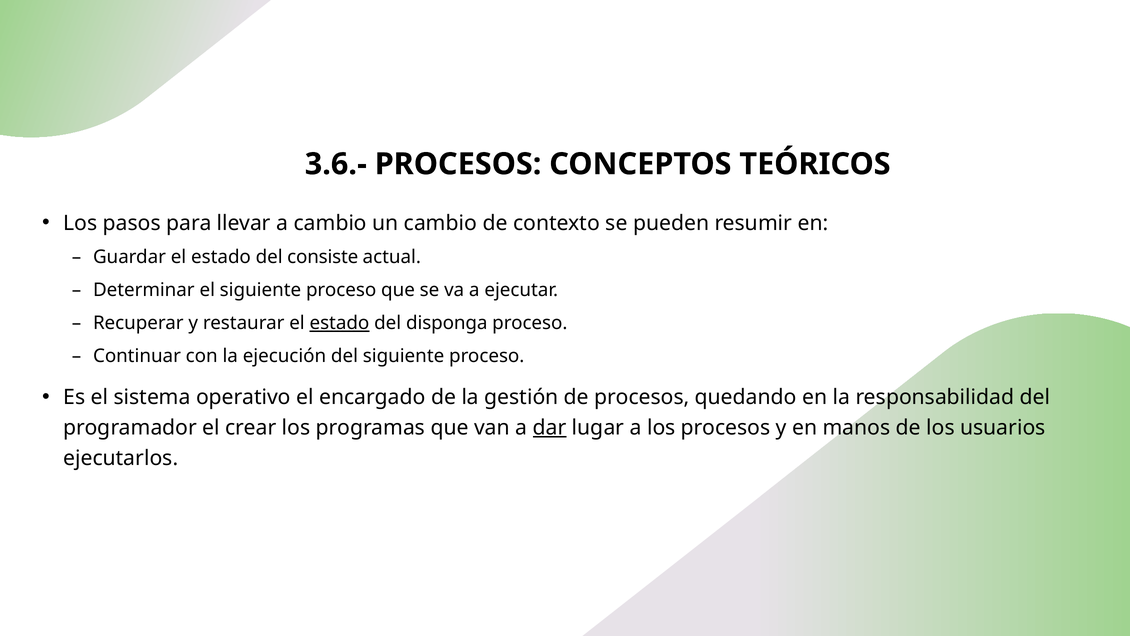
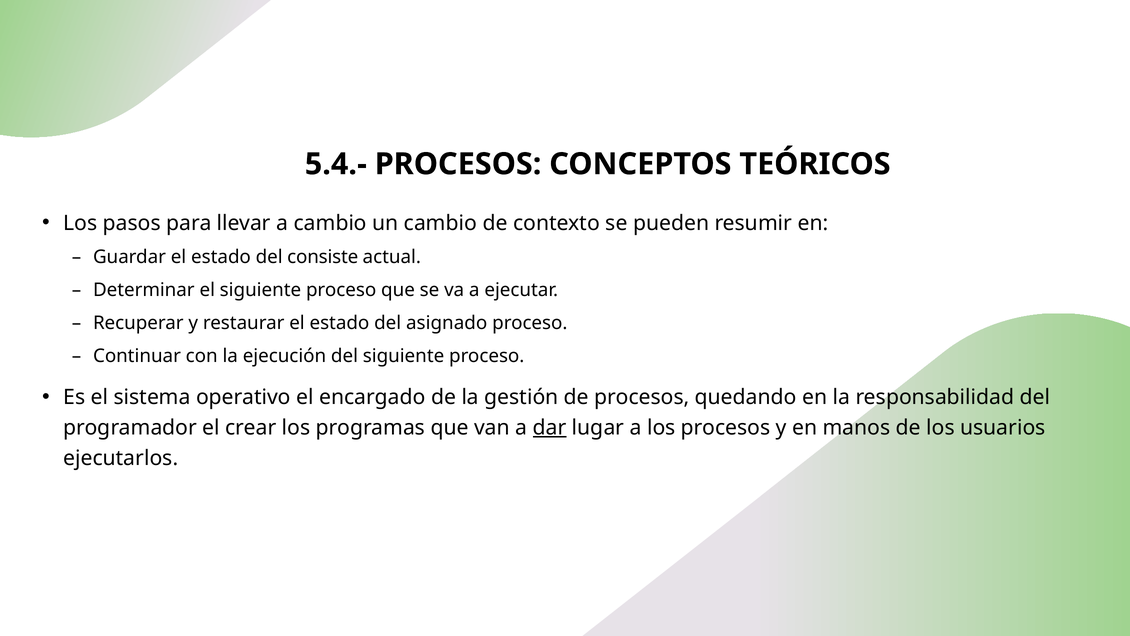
3.6.-: 3.6.- -> 5.4.- (336, 164)
estado underline: present -> none (339, 323)
disponga: disponga -> asignado (447, 323)
